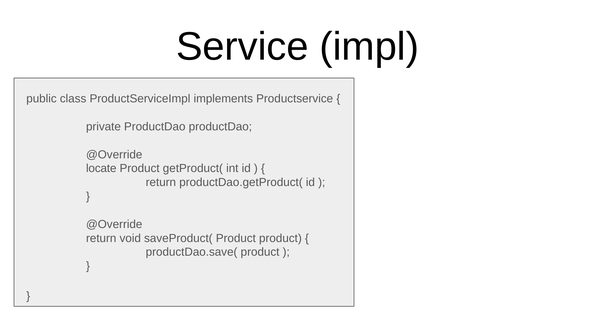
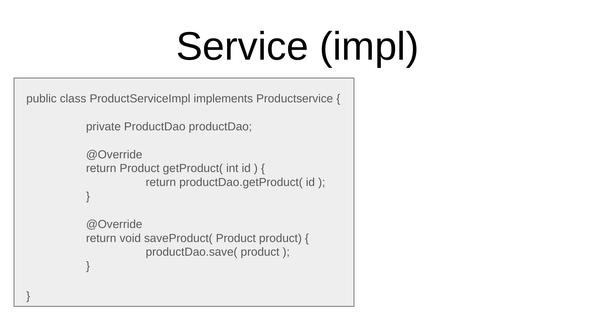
locate: locate -> return (101, 168)
